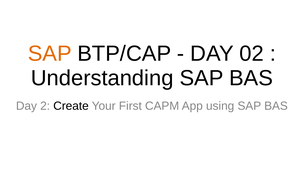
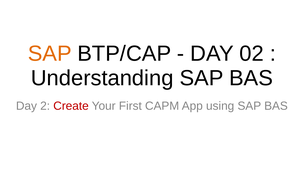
Create colour: black -> red (71, 106)
